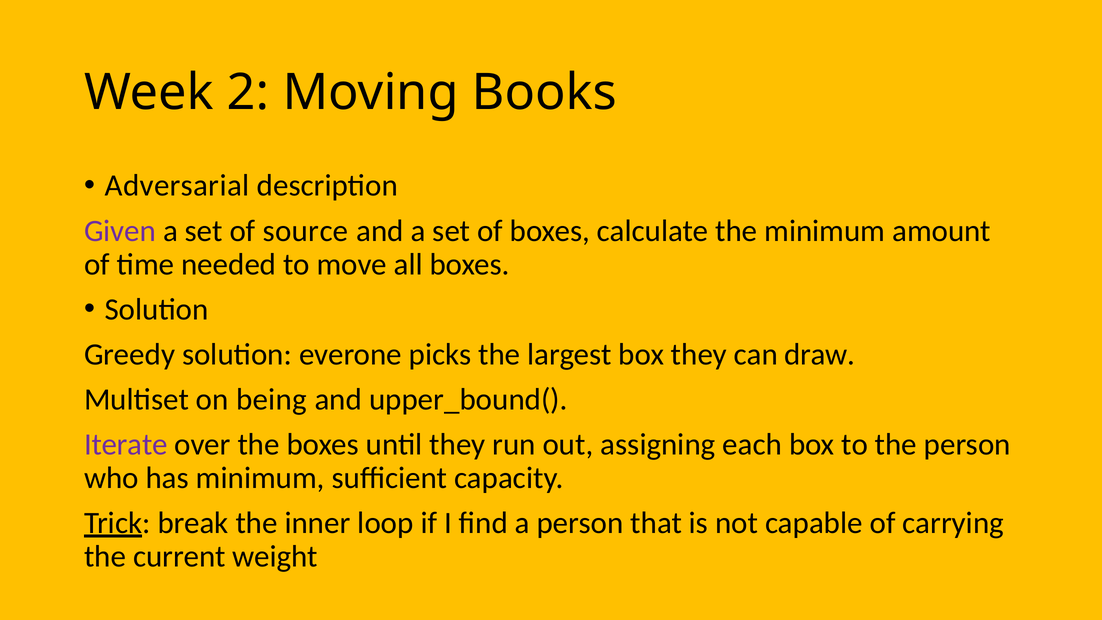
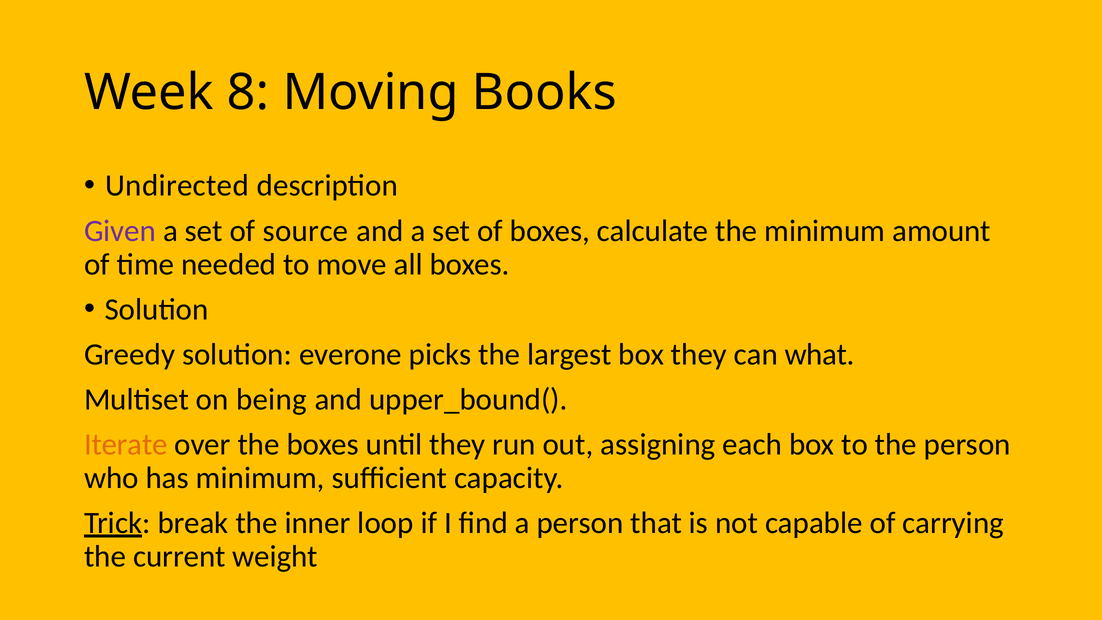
2: 2 -> 8 (248, 93)
Adversarial: Adversarial -> Undirected (177, 186)
draw: draw -> what (820, 354)
Iterate colour: purple -> orange (126, 444)
